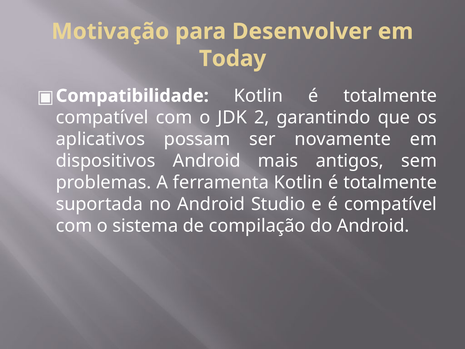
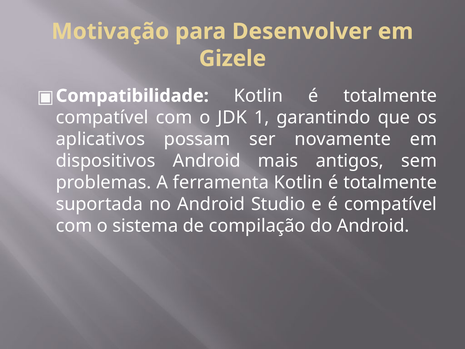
Today: Today -> Gizele (233, 59)
2: 2 -> 1 (262, 117)
